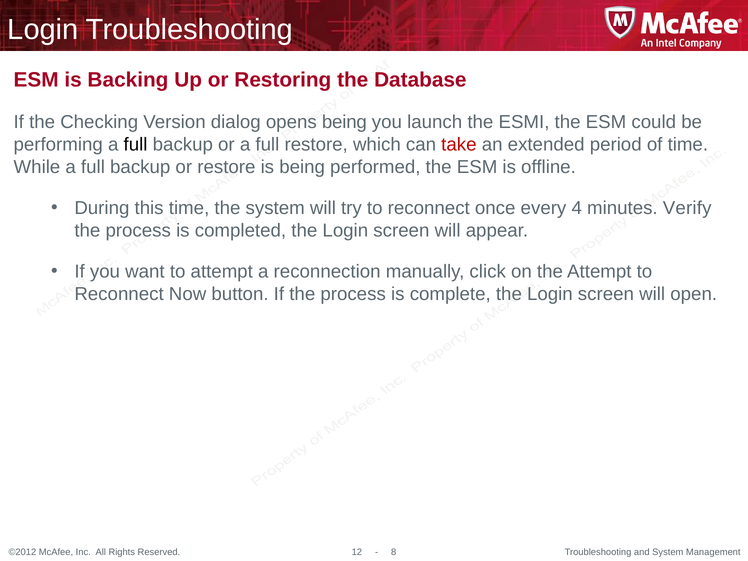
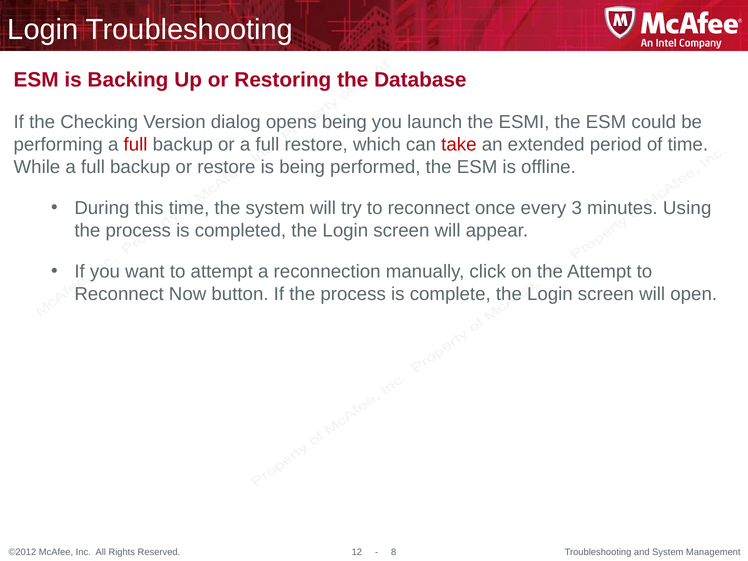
full colour: black -> red (136, 145)
4: 4 -> 3 (577, 208)
Verify: Verify -> Using (687, 208)
